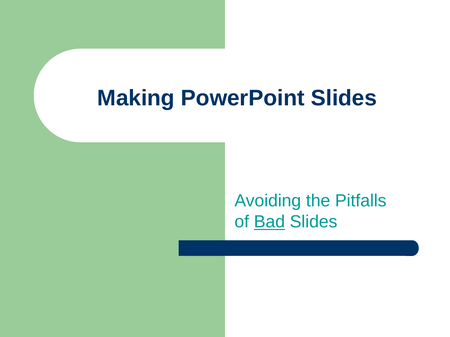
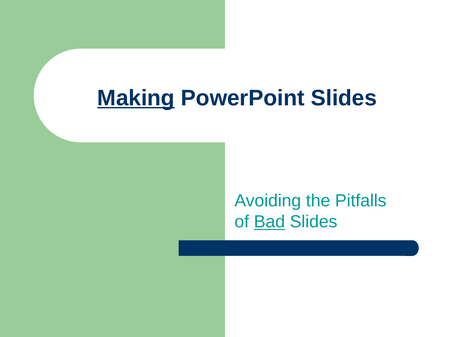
Making underline: none -> present (136, 98)
